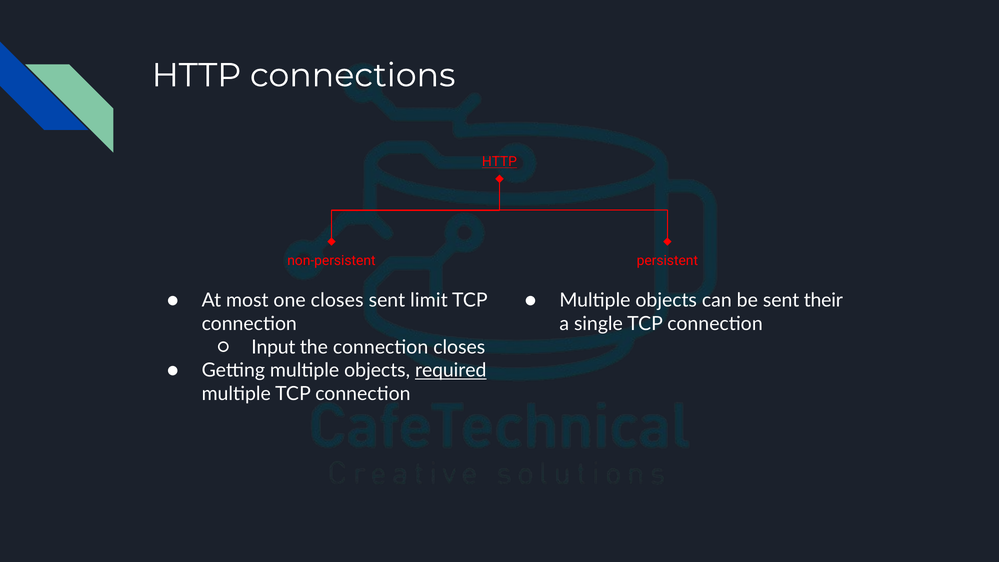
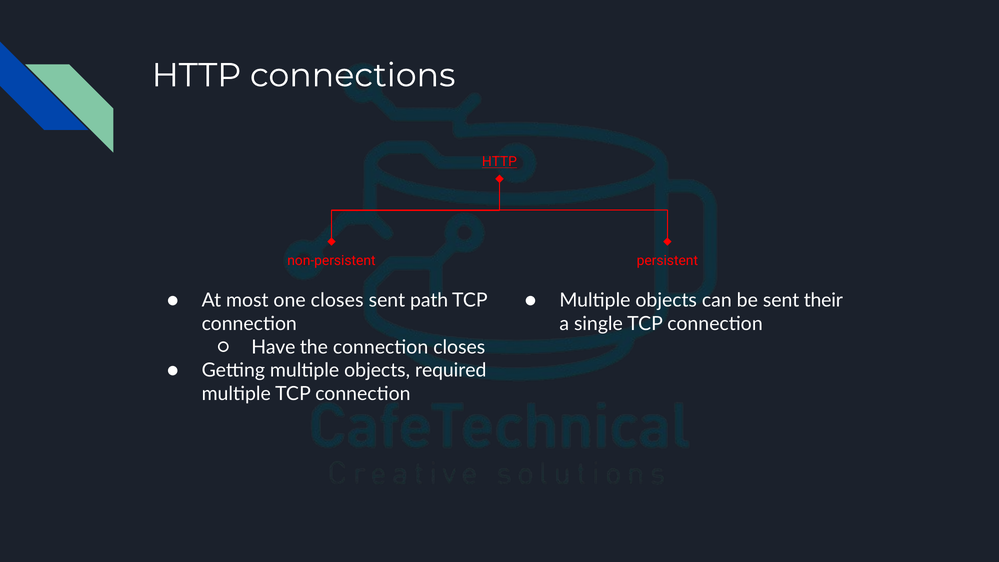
limit: limit -> path (429, 301)
Input: Input -> Have (273, 347)
required underline: present -> none (451, 371)
